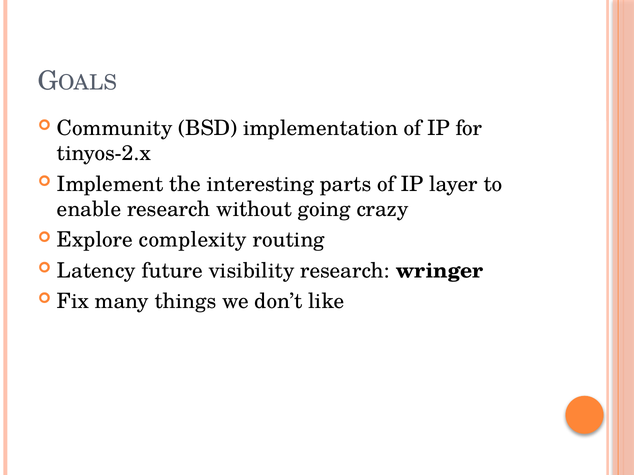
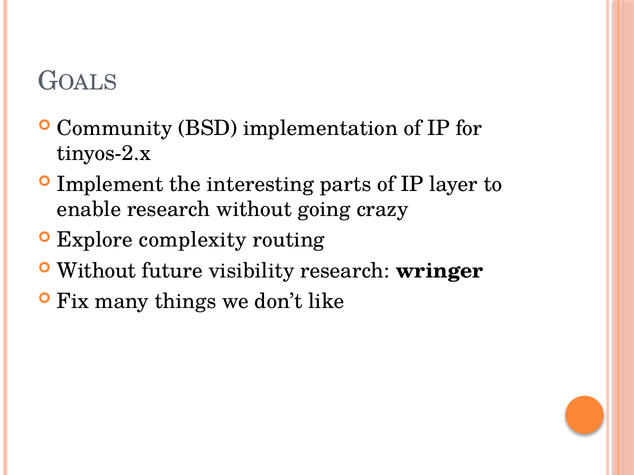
Latency: Latency -> Without (97, 271)
